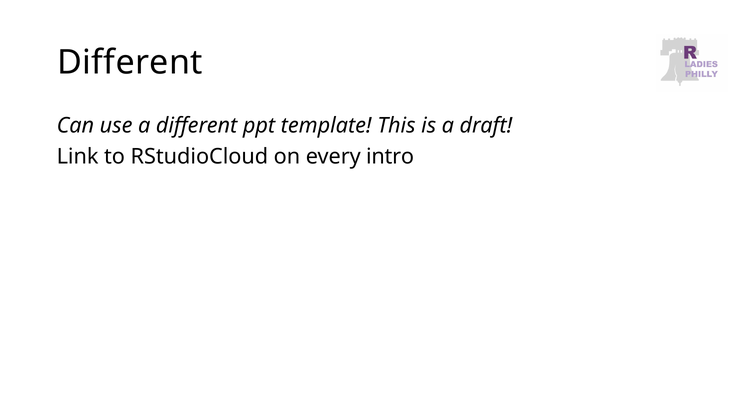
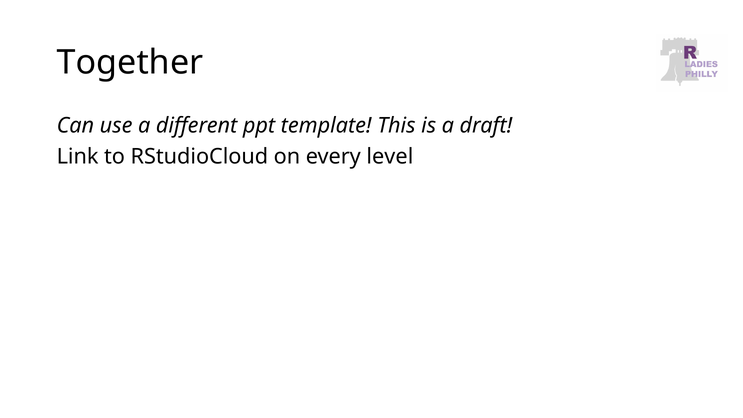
Different: Different -> Together (130, 62)
intro: intro -> level (390, 157)
